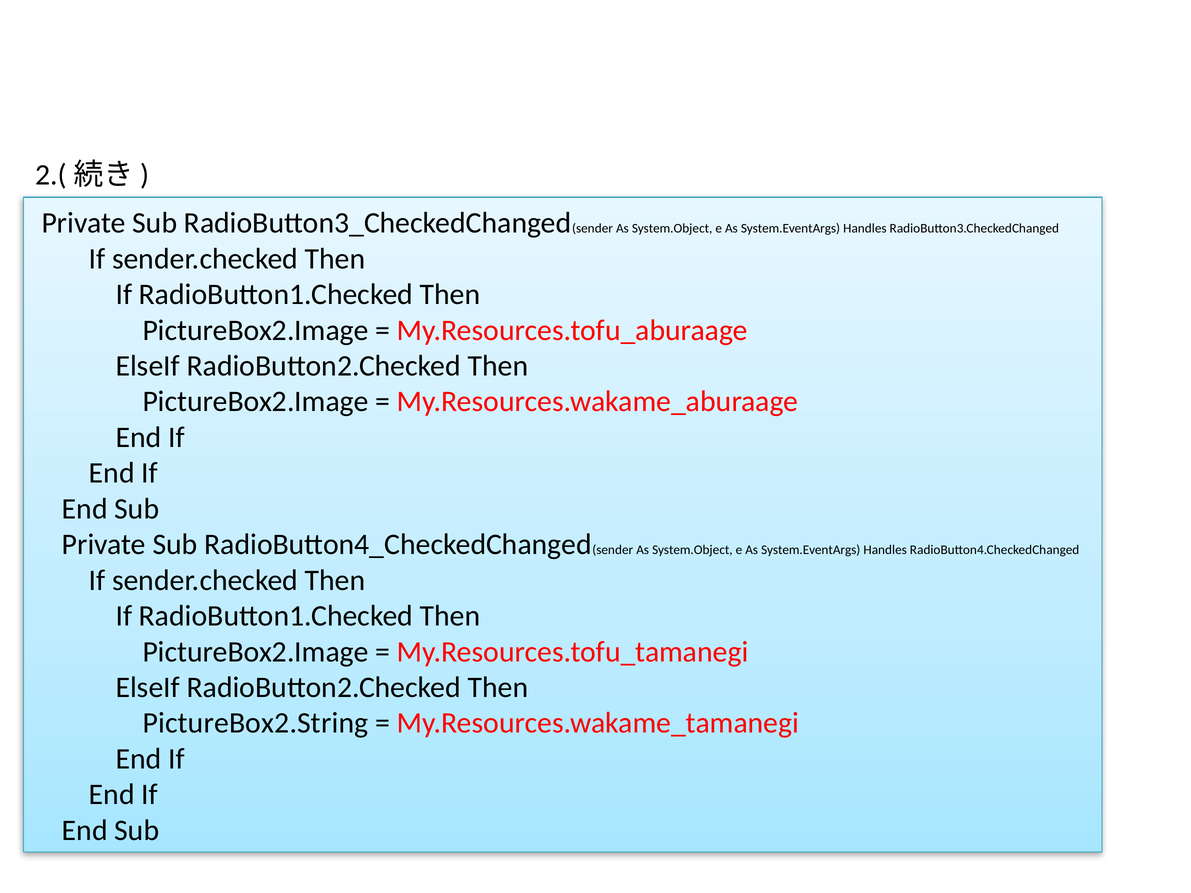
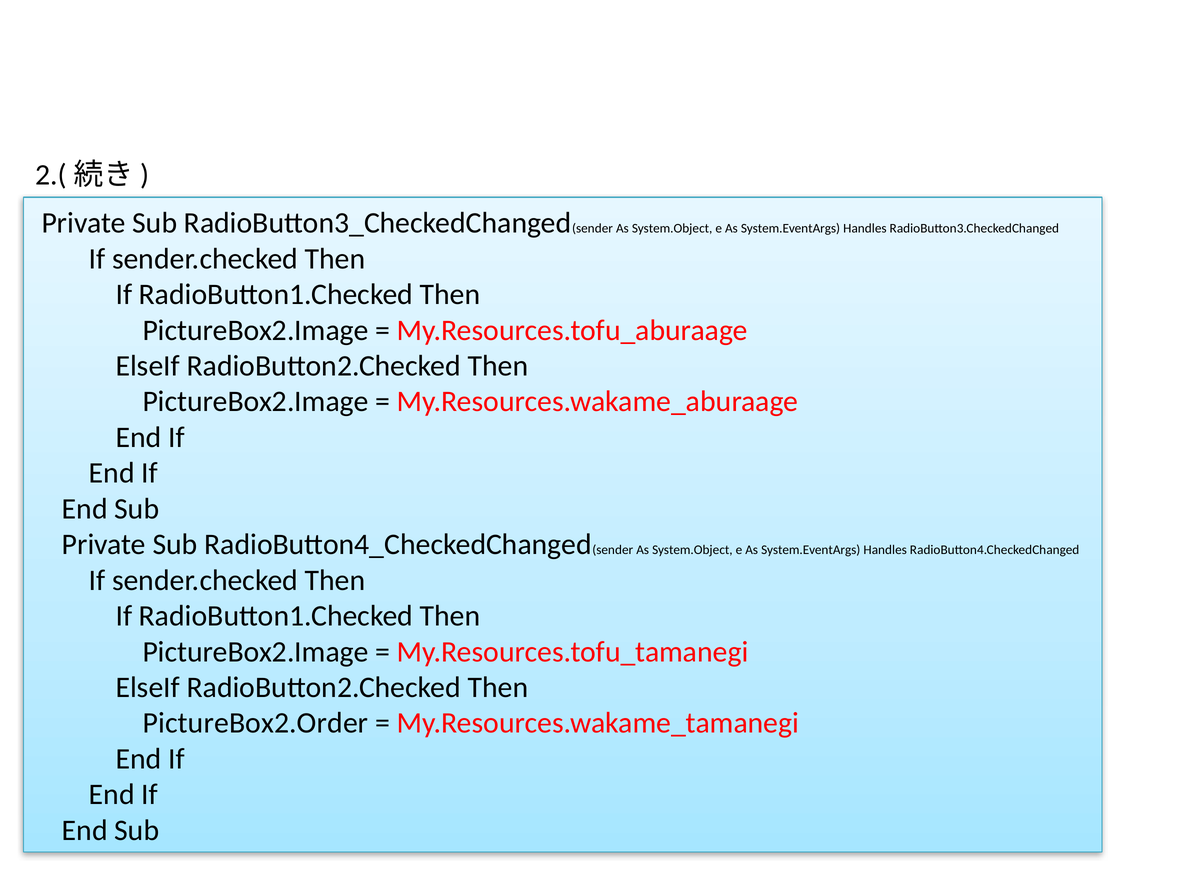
PictureBox2.String: PictureBox2.String -> PictureBox2.Order (256, 723)
